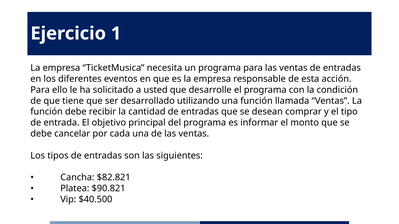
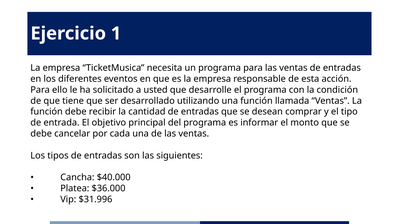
$82.821: $82.821 -> $40.000 (114, 178)
$90.821: $90.821 -> $36.000 (109, 189)
$40.500: $40.500 -> $31.996 (95, 200)
